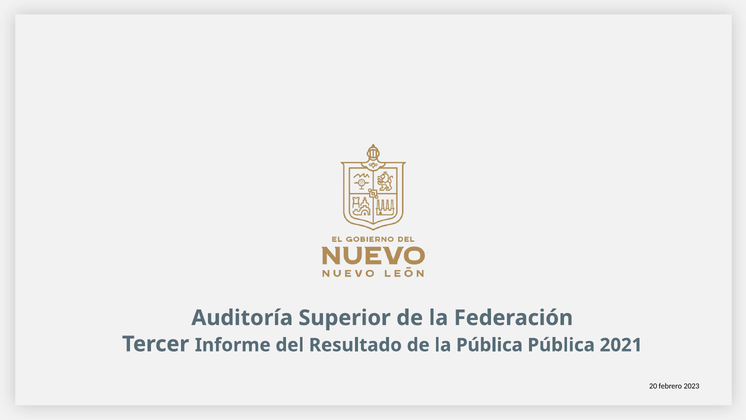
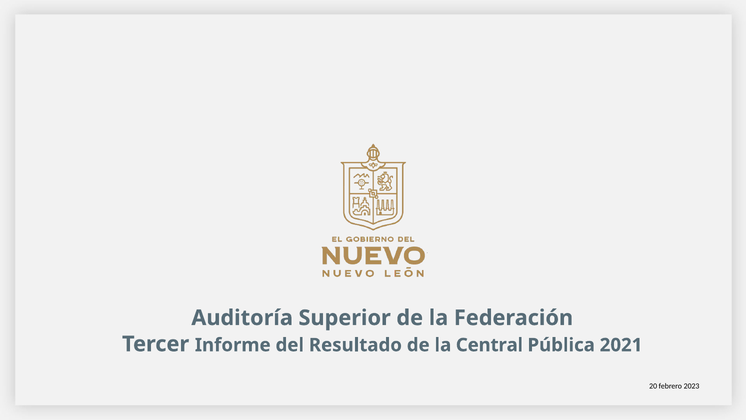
la Pública: Pública -> Central (489, 345)
